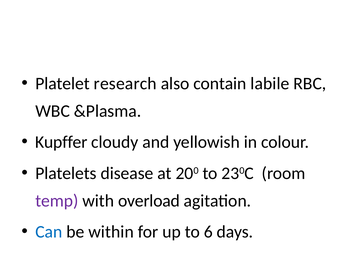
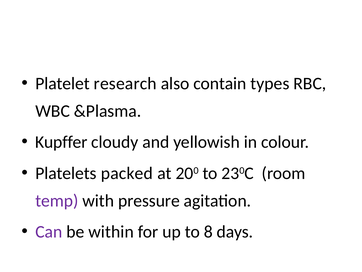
labile: labile -> types (270, 83)
disease: disease -> packed (127, 173)
overload: overload -> pressure (149, 200)
Can colour: blue -> purple (49, 231)
6: 6 -> 8 (208, 231)
